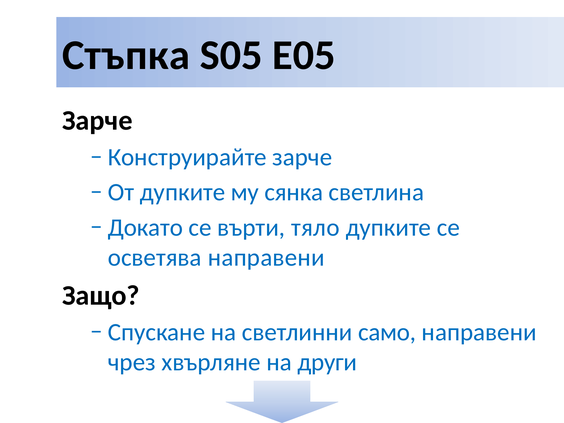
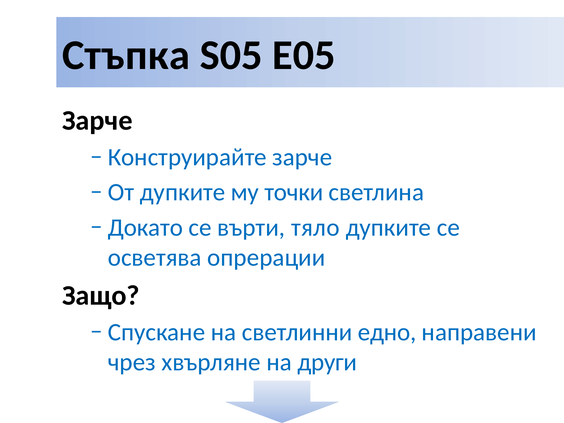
сянка: сянка -> точки (294, 192)
осветява направени: направени -> опрерации (266, 258)
само: само -> едно (387, 332)
